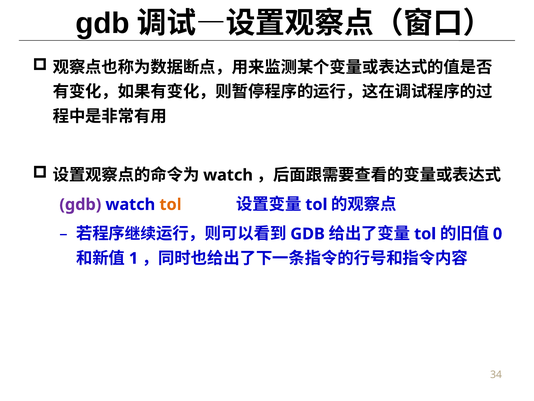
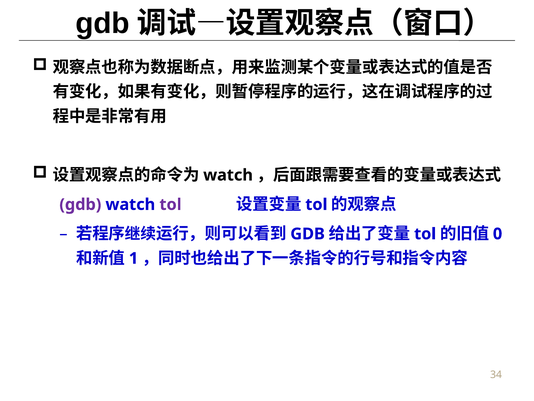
tol colour: orange -> purple (171, 204)
